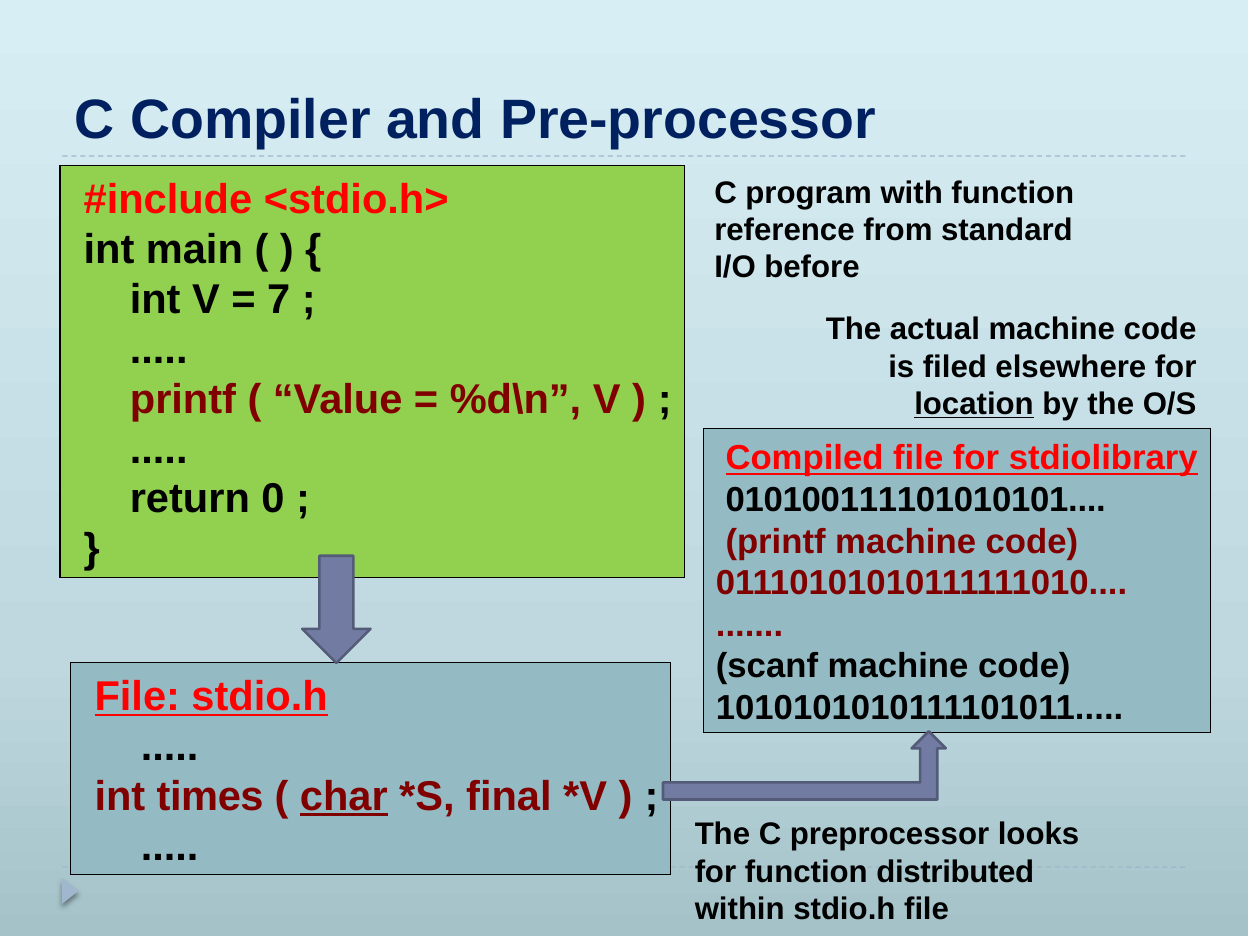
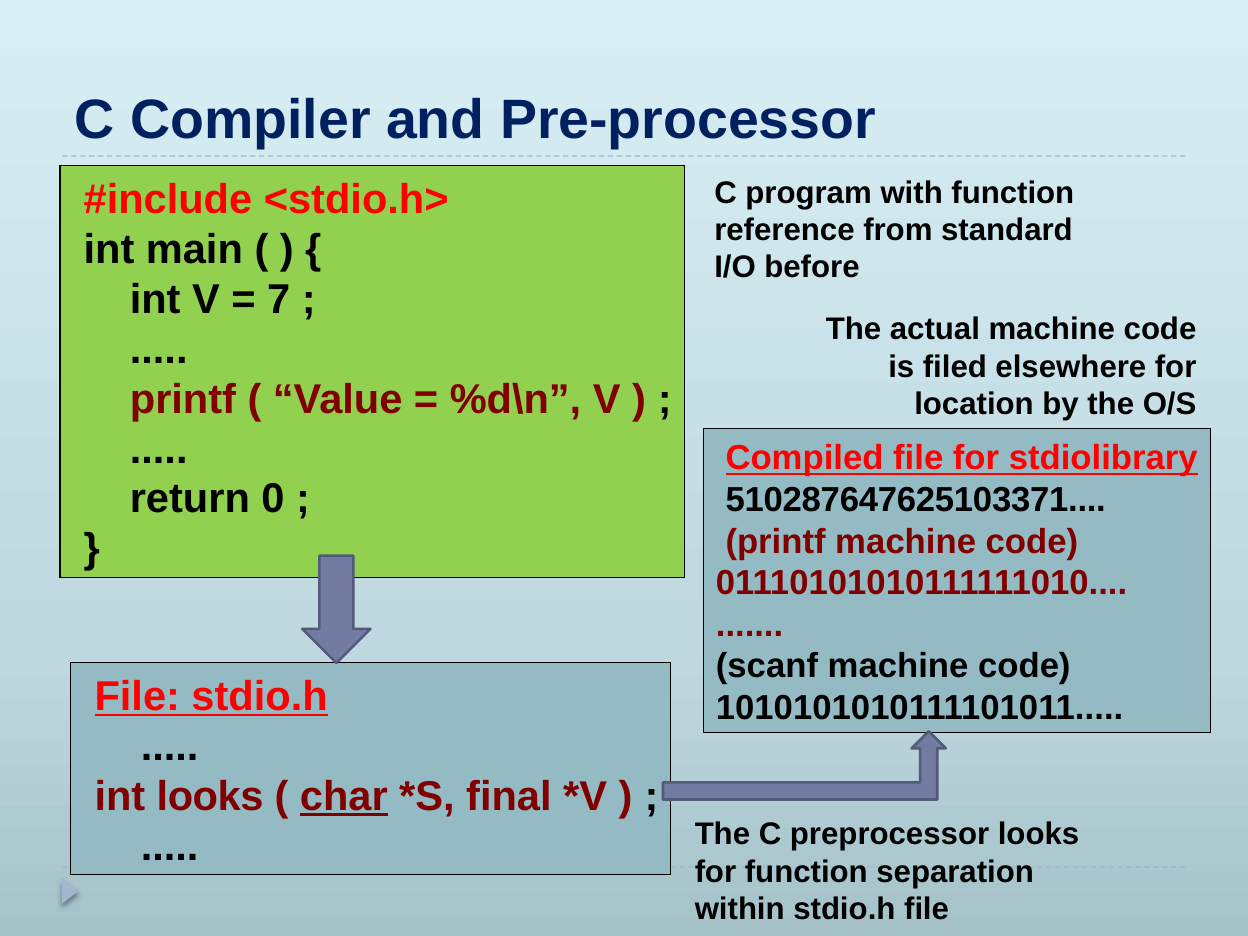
location underline: present -> none (974, 404)
010100111101010101: 010100111101010101 -> 510287647625103371 (916, 500)
int times: times -> looks (210, 797)
distributed: distributed -> separation (955, 872)
